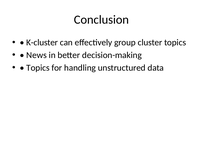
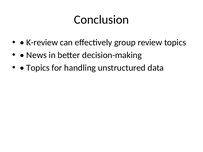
K-cluster: K-cluster -> K-review (42, 43)
cluster: cluster -> review (150, 43)
